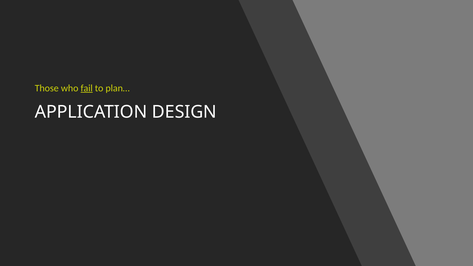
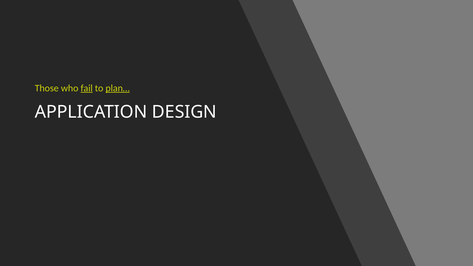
plan… underline: none -> present (118, 88)
